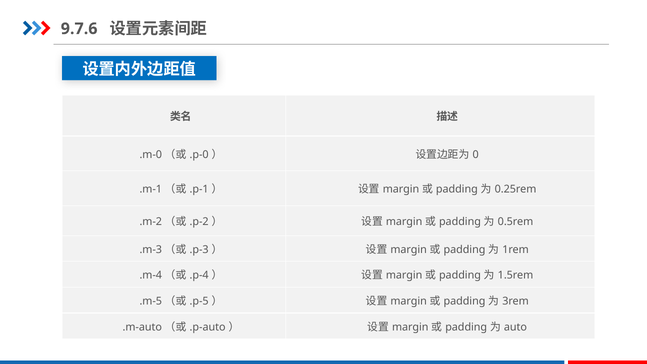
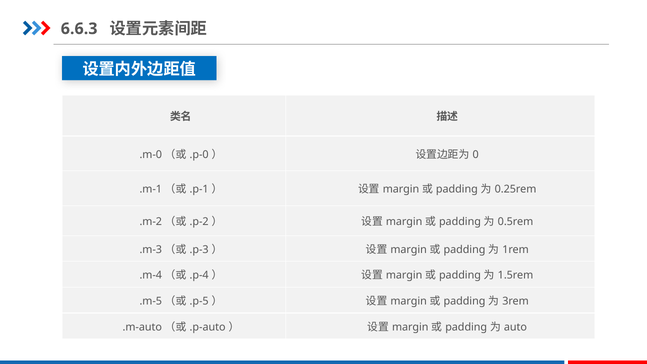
9.7.6: 9.7.6 -> 6.6.3 (79, 29)
